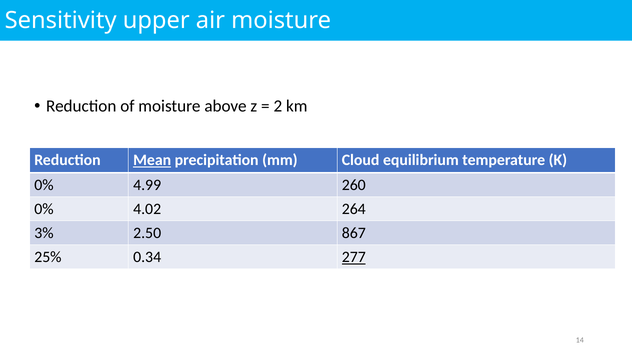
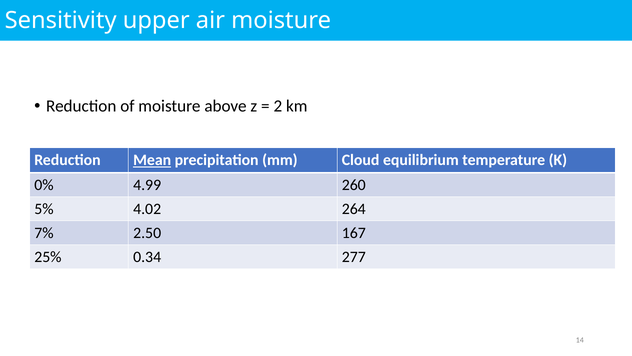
0%: 0% -> 5% (44, 209)
3%: 3% -> 7% (44, 233)
867: 867 -> 167 (354, 233)
277 underline: present -> none (354, 257)
